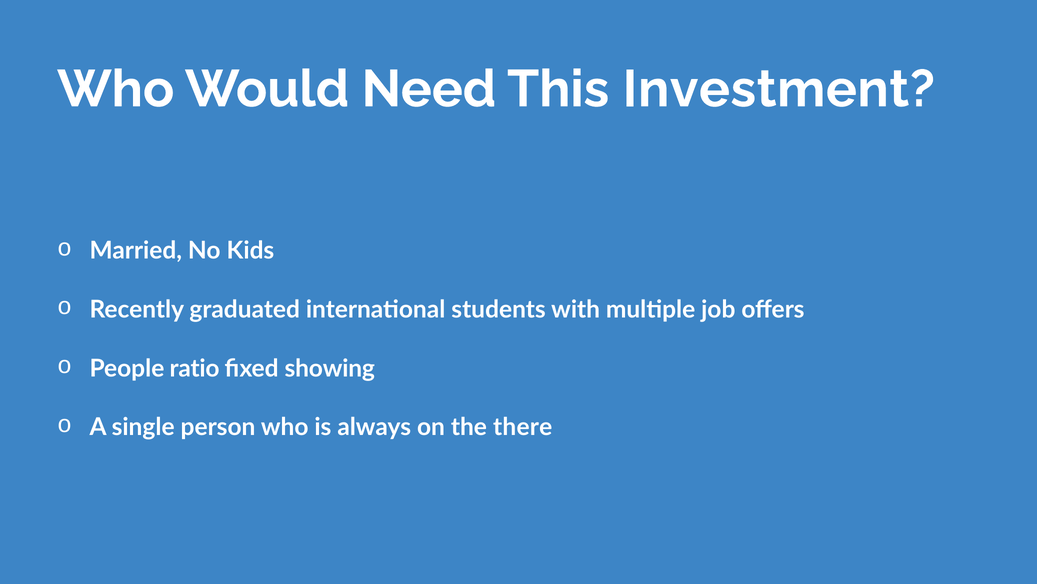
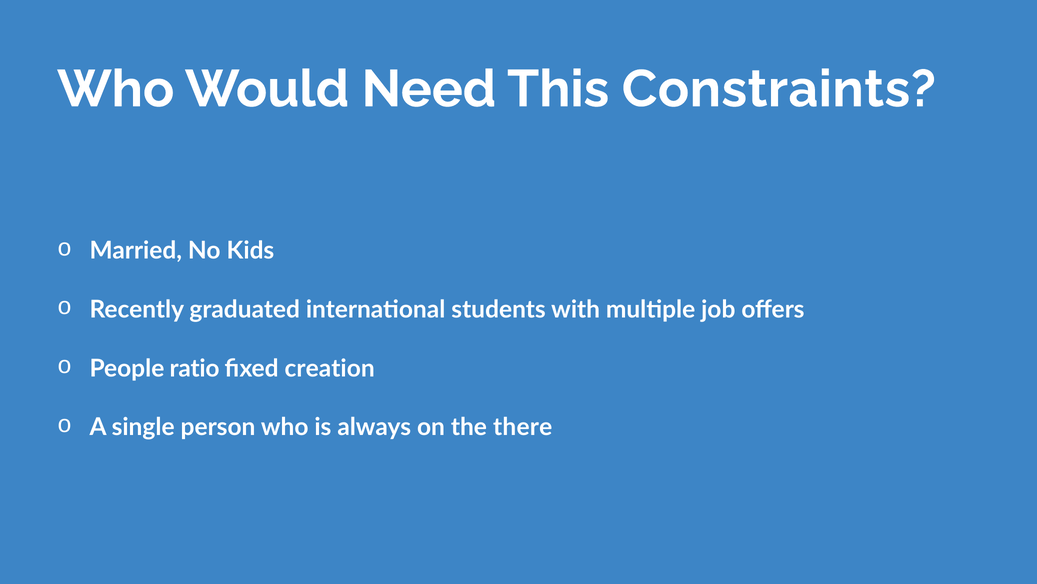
Investment: Investment -> Constraints (779, 89)
showing: showing -> creation (330, 368)
